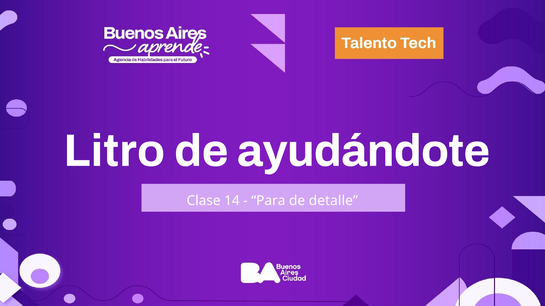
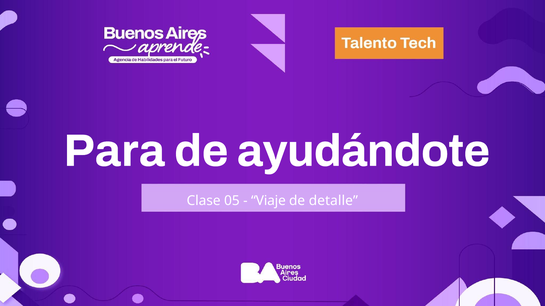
Litro: Litro -> Para (114, 151)
14: 14 -> 05 (232, 201)
Para: Para -> Viaje (268, 201)
